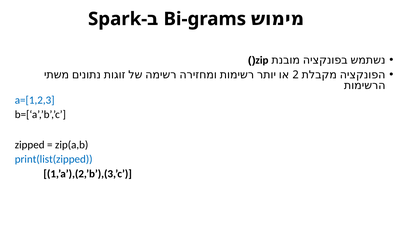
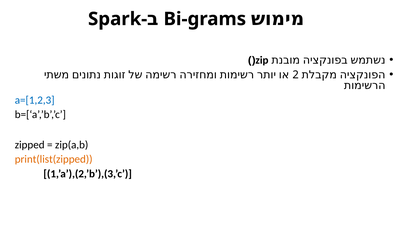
print(list(zipped colour: blue -> orange (54, 160)
